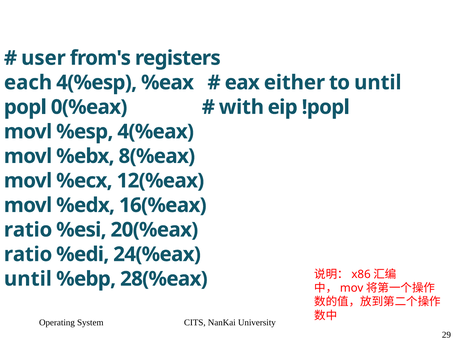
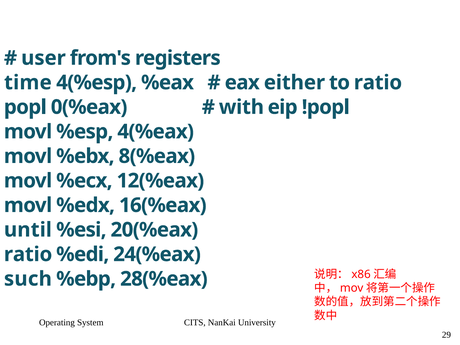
each: each -> time (28, 83)
to until: until -> ratio (378, 83)
ratio: ratio -> until (28, 230)
until: until -> such (28, 279)
